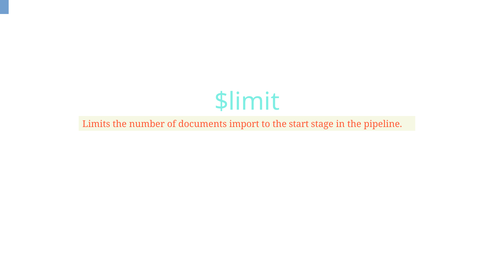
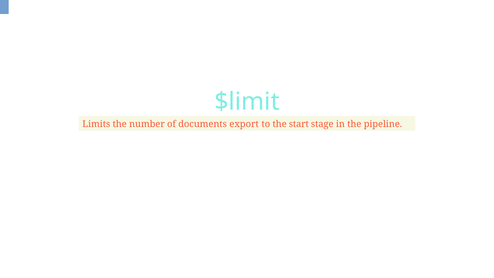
import: import -> export (244, 124)
